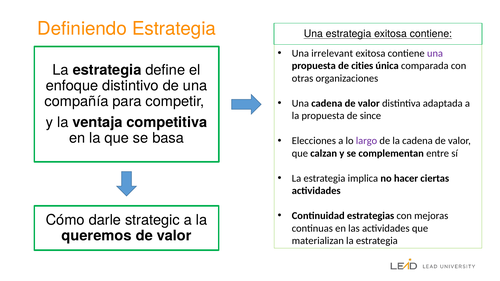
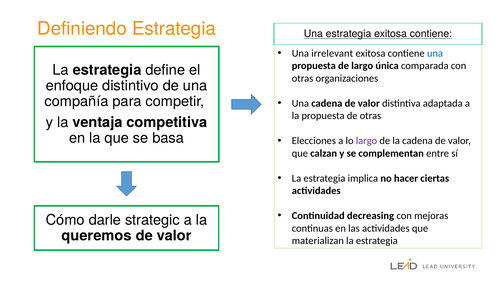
una colour: purple -> blue (435, 53)
de cities: cities -> largo (362, 66)
de since: since -> otras (370, 116)
estrategias: estrategias -> decreasing (371, 216)
